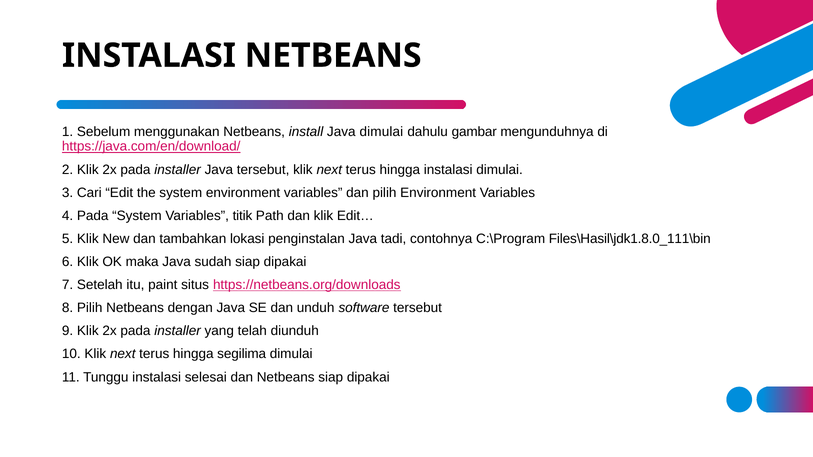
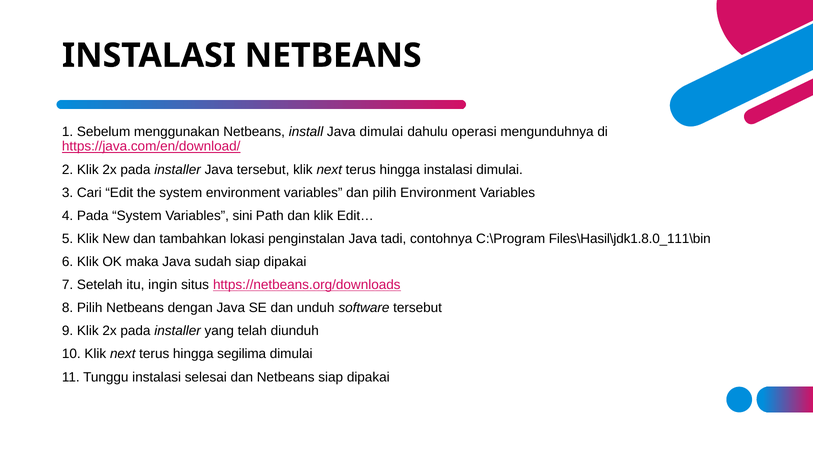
gambar: gambar -> operasi (474, 132)
titik: titik -> sini (242, 216)
paint: paint -> ingin (163, 285)
